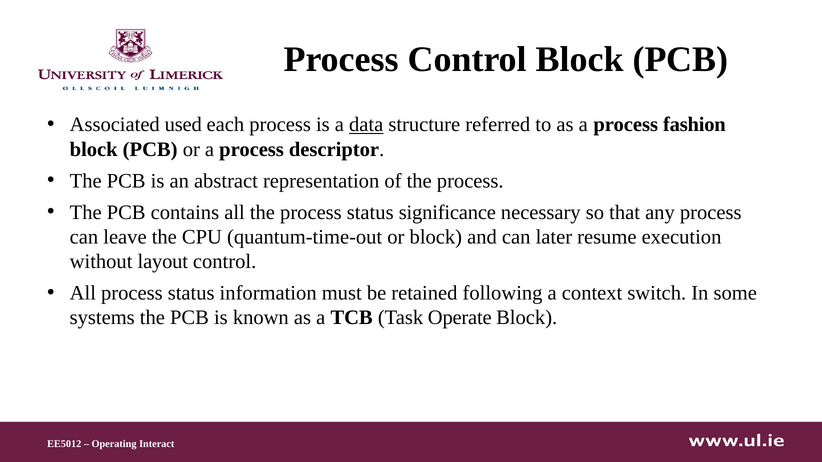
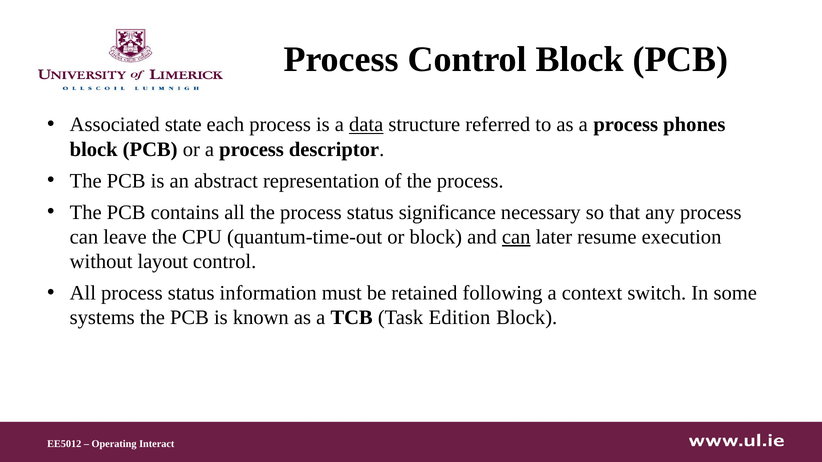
used: used -> state (183, 125)
fashion: fashion -> phones (694, 125)
can underline: none -> present (516, 237)
Operate: Operate -> Edition (460, 318)
